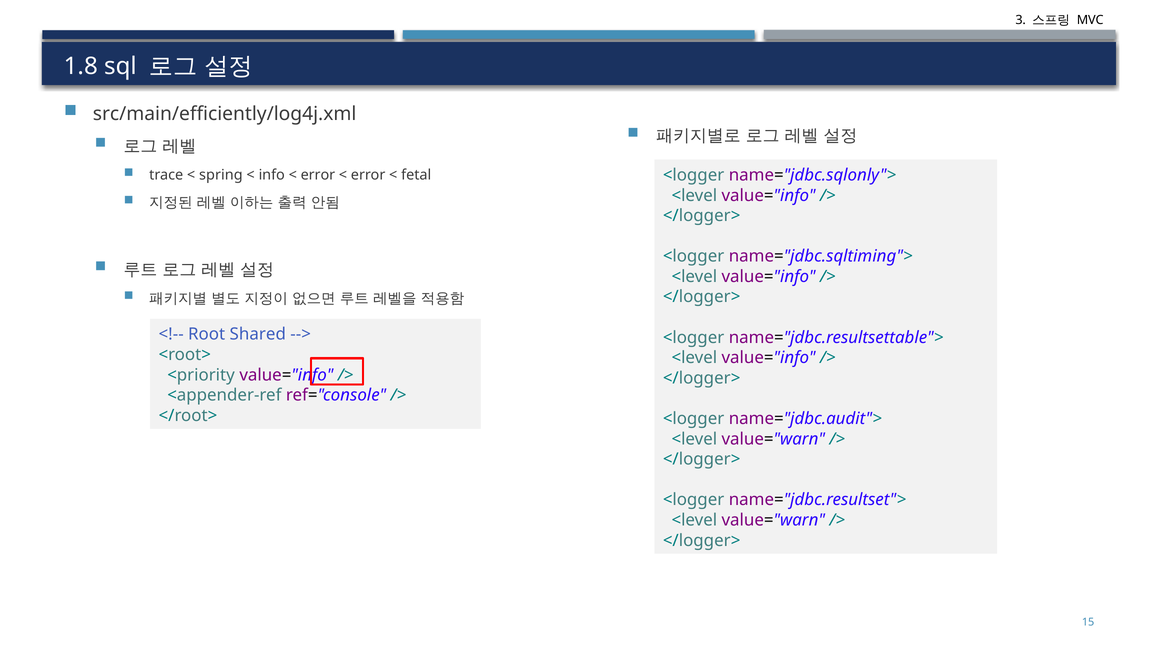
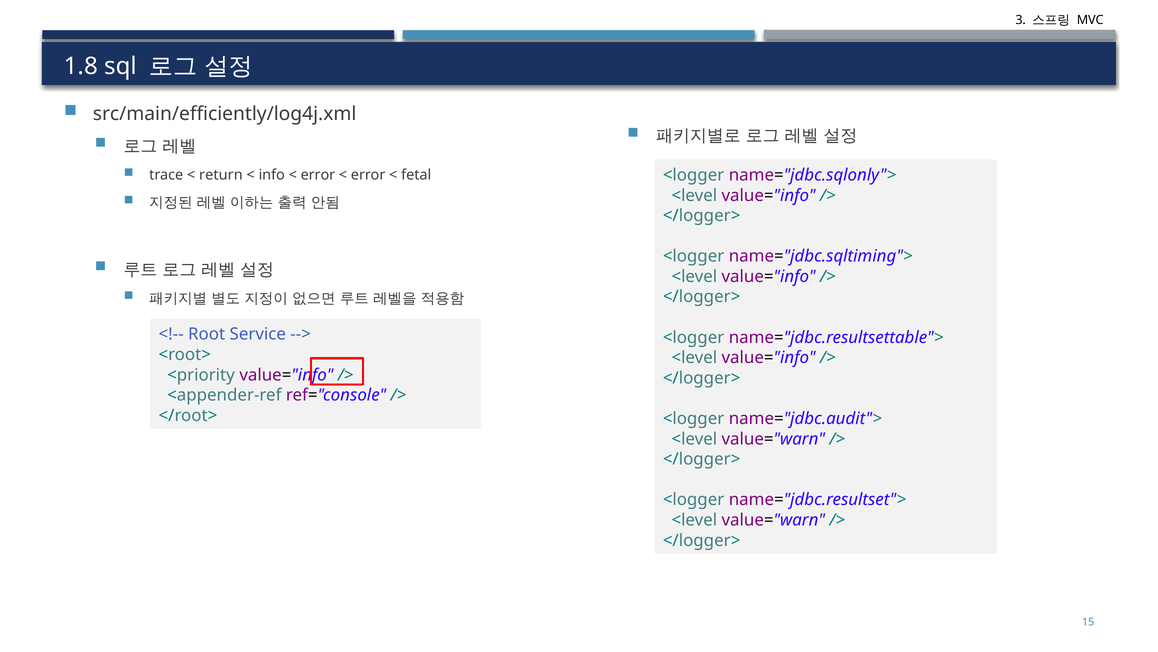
spring: spring -> return (221, 175)
Shared: Shared -> Service (258, 334)
